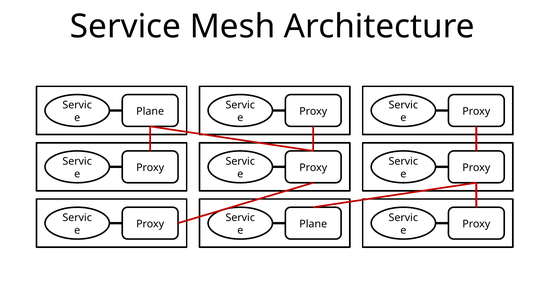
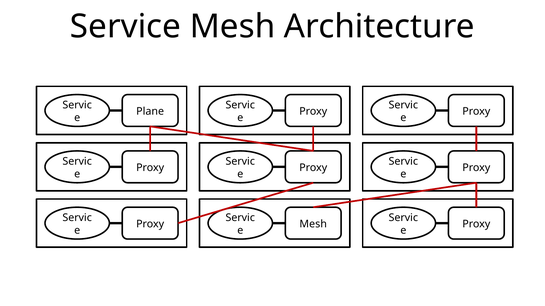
Plane: Plane -> Mesh (313, 224)
